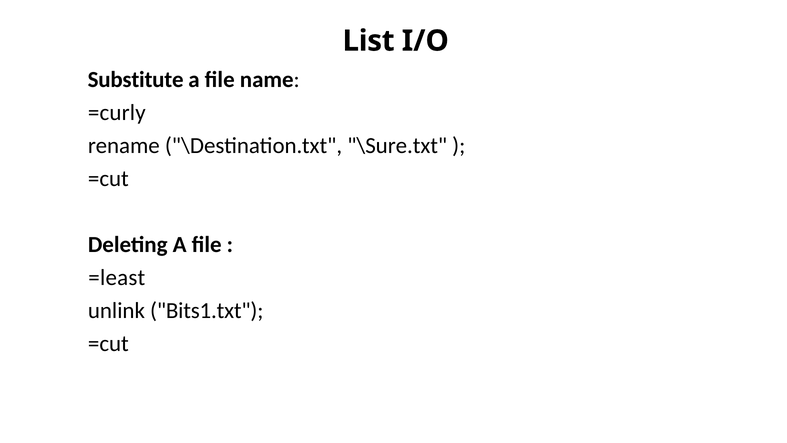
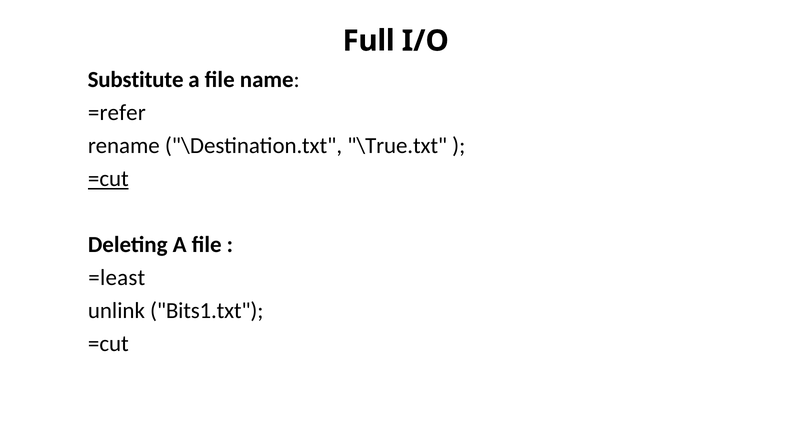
List: List -> Full (369, 41)
=curly: =curly -> =refer (117, 113)
\Sure.txt: \Sure.txt -> \True.txt (397, 146)
=cut underline: none -> present (108, 179)
